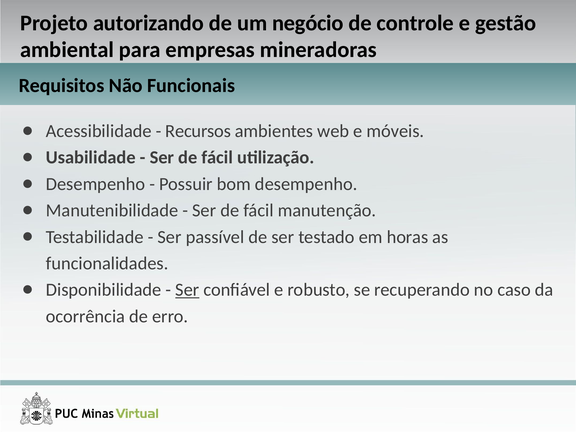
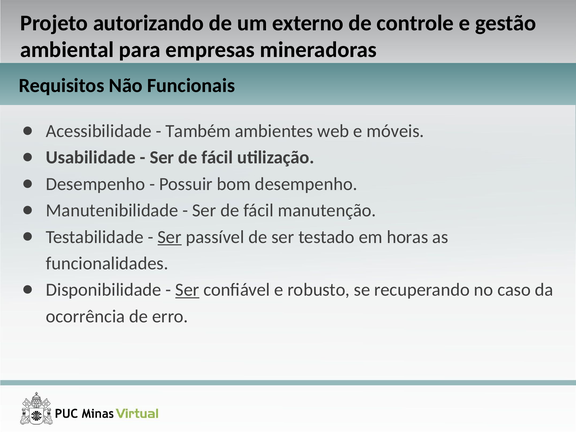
negócio: negócio -> externo (308, 23)
Recursos: Recursos -> Também (198, 131)
Ser underline: none -> present (170, 237)
